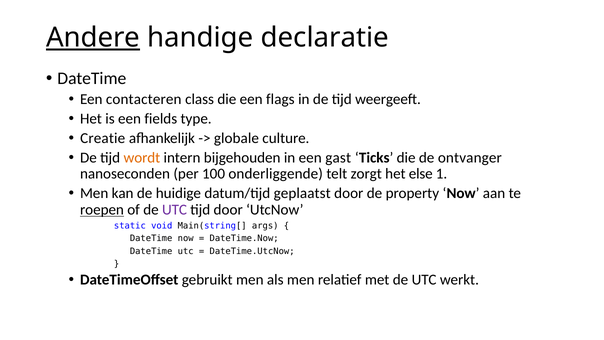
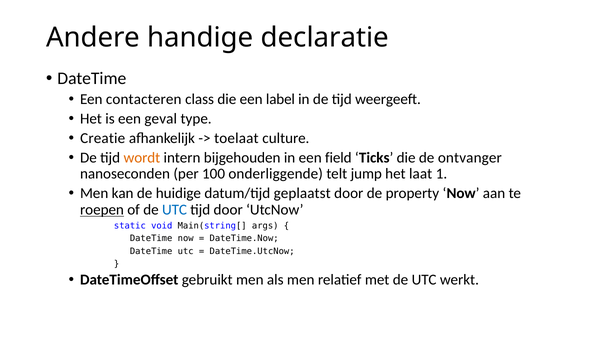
Andere underline: present -> none (93, 38)
flags: flags -> label (280, 99)
fields: fields -> geval (161, 119)
globale: globale -> toelaat (236, 138)
gast: gast -> field (338, 158)
zorgt: zorgt -> jump (366, 174)
else: else -> laat (421, 174)
UTC colour: purple -> blue (175, 210)
